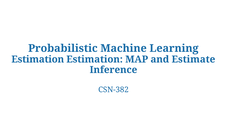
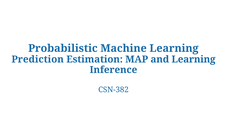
Estimation: Estimation -> Prediction (38, 59)
and Estimate: Estimate -> Learning (194, 59)
